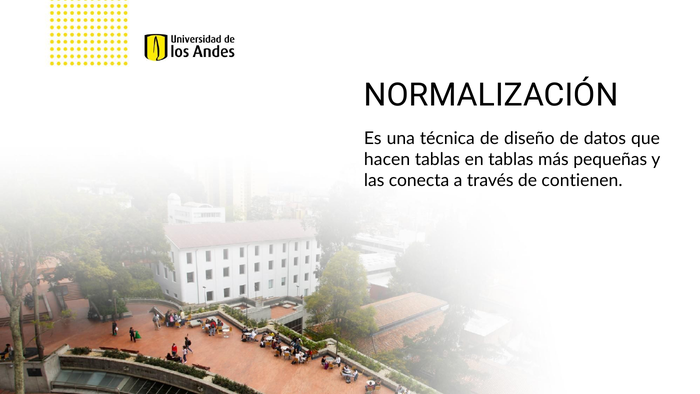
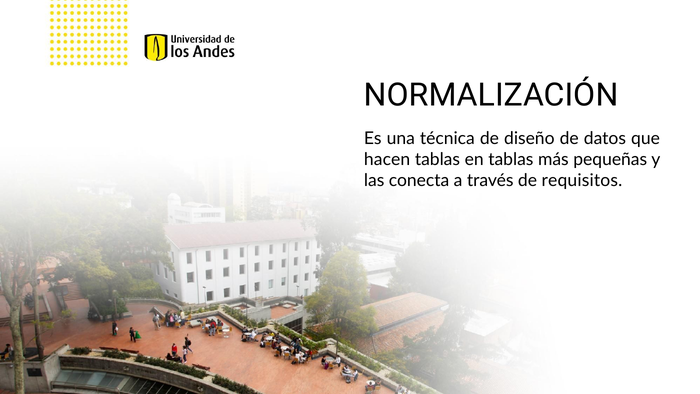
contienen: contienen -> requisitos (582, 180)
